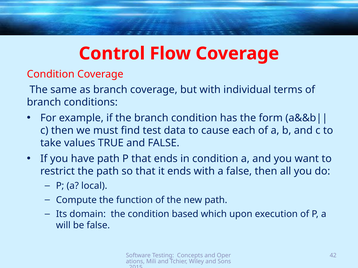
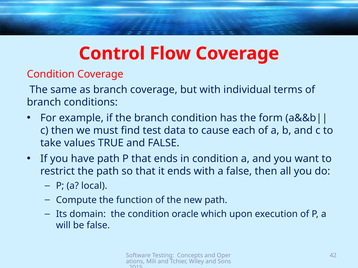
based: based -> oracle (185, 214)
